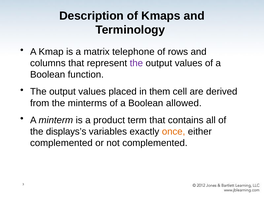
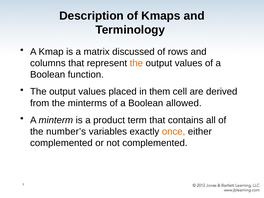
telephone: telephone -> discussed (133, 52)
the colour: purple -> orange (136, 63)
displays’s: displays’s -> number’s (66, 132)
